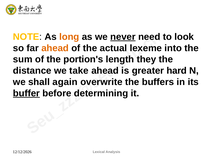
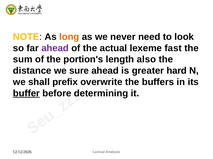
never underline: present -> none (123, 37)
ahead colour: orange -> purple (55, 48)
into: into -> fast (173, 48)
they: they -> also (146, 60)
take: take -> sure (79, 71)
again: again -> prefix (65, 82)
